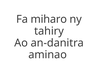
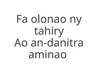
miharo: miharo -> olonao (49, 19)
